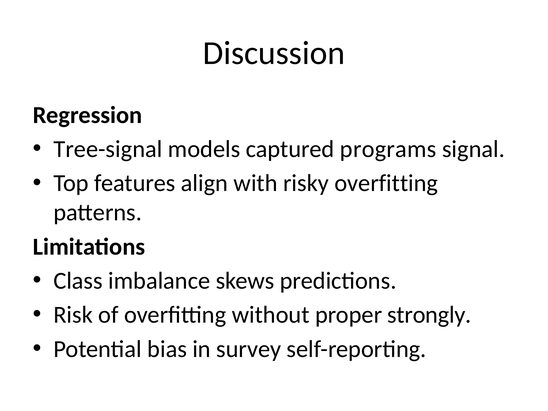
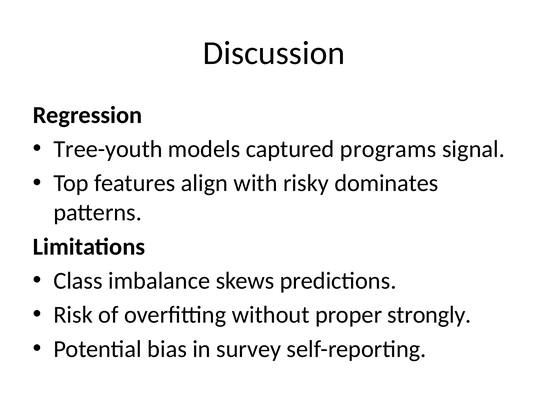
Tree-signal: Tree-signal -> Tree-youth (108, 149)
risky overfitting: overfitting -> dominates (386, 183)
